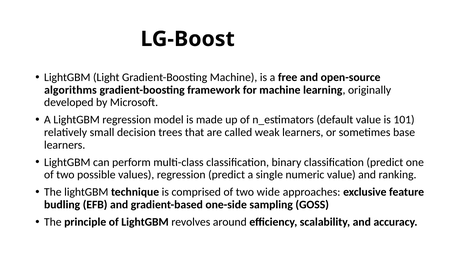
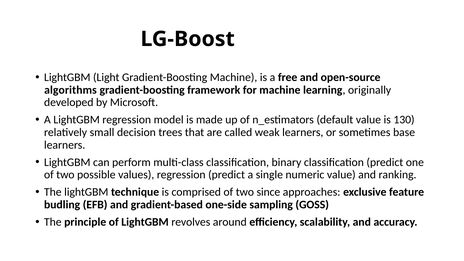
101: 101 -> 130 (404, 120)
wide: wide -> since (268, 192)
